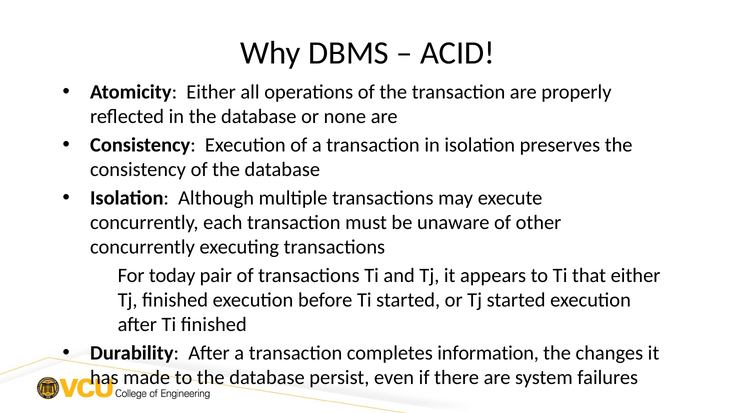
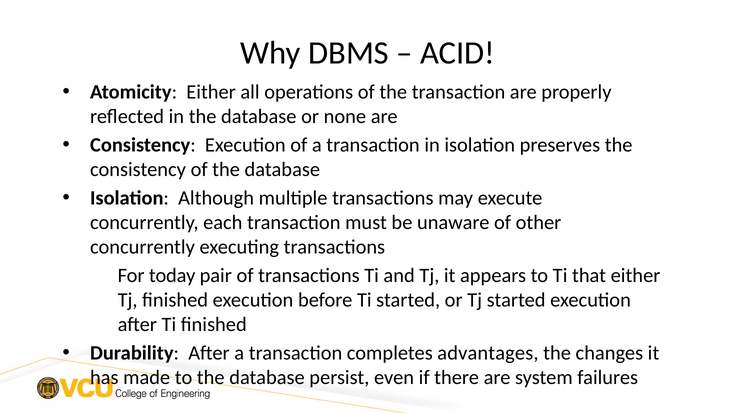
information: information -> advantages (488, 354)
